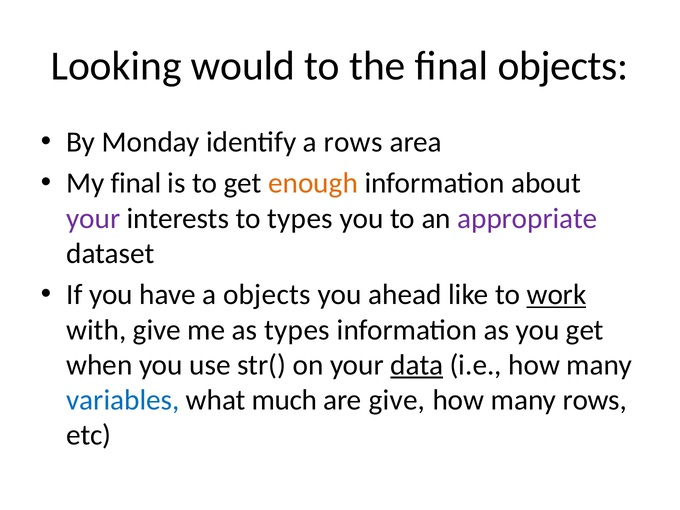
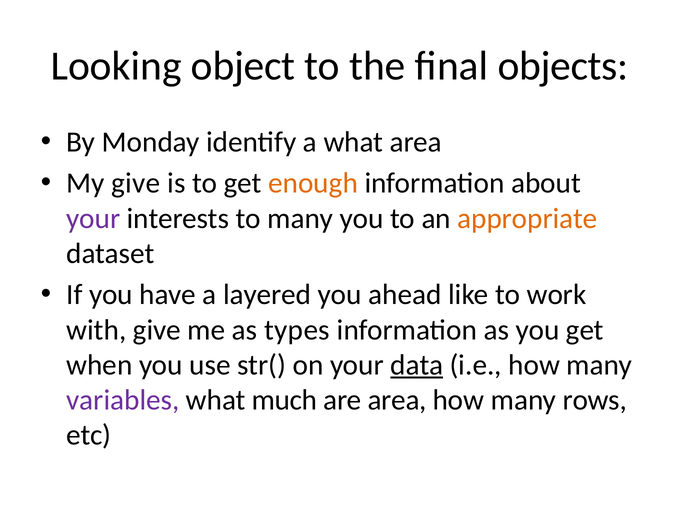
would: would -> object (243, 66)
a rows: rows -> what (353, 142)
My final: final -> give (136, 183)
to types: types -> many (300, 218)
appropriate colour: purple -> orange (527, 218)
a objects: objects -> layered (267, 295)
work underline: present -> none (557, 295)
variables colour: blue -> purple (123, 400)
are give: give -> area (397, 400)
